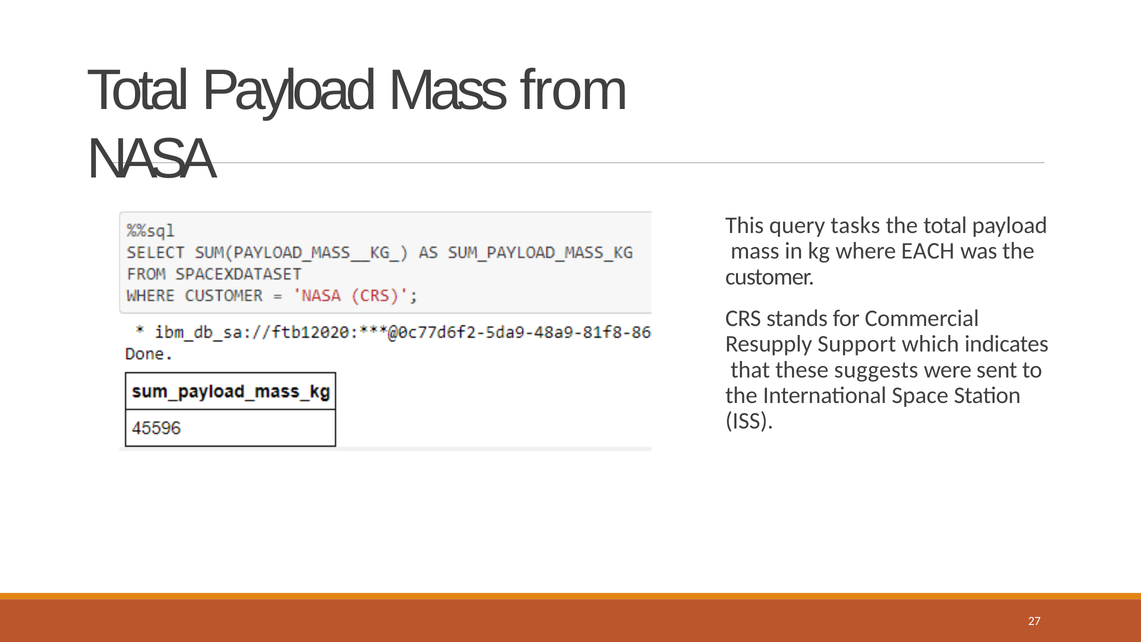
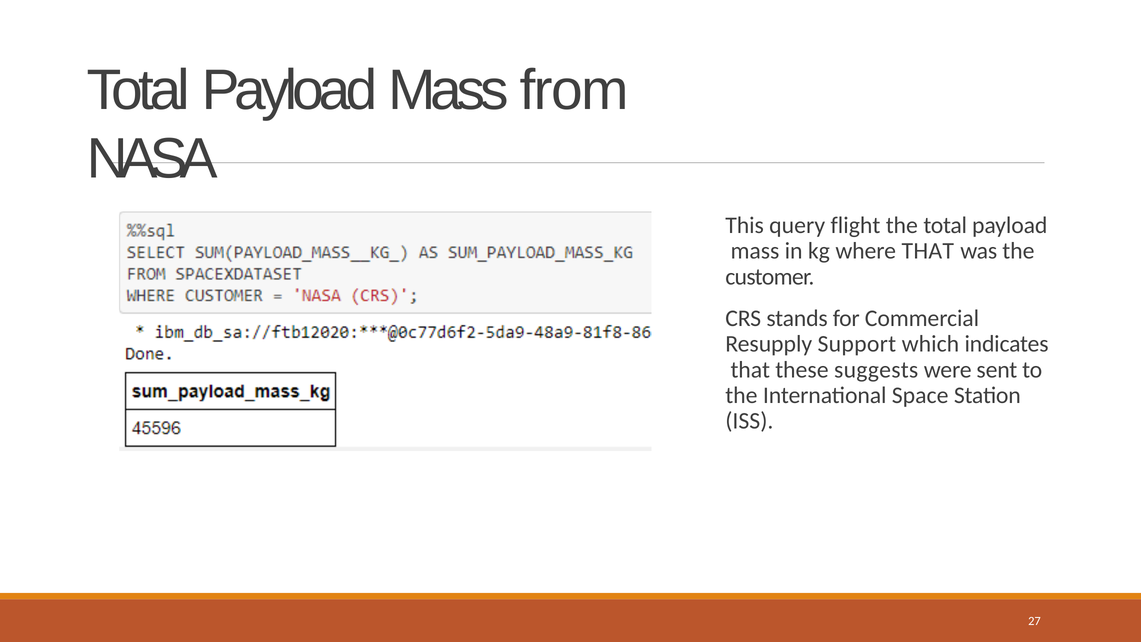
tasks: tasks -> flight (855, 225)
where EACH: EACH -> THAT (928, 251)
